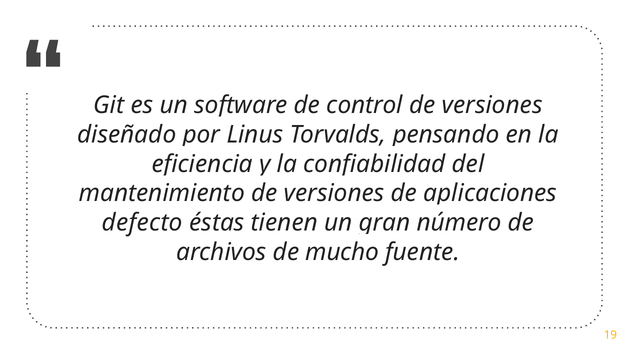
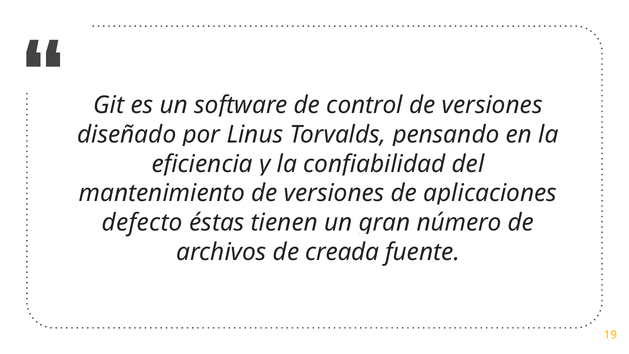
mucho: mucho -> creada (342, 252)
